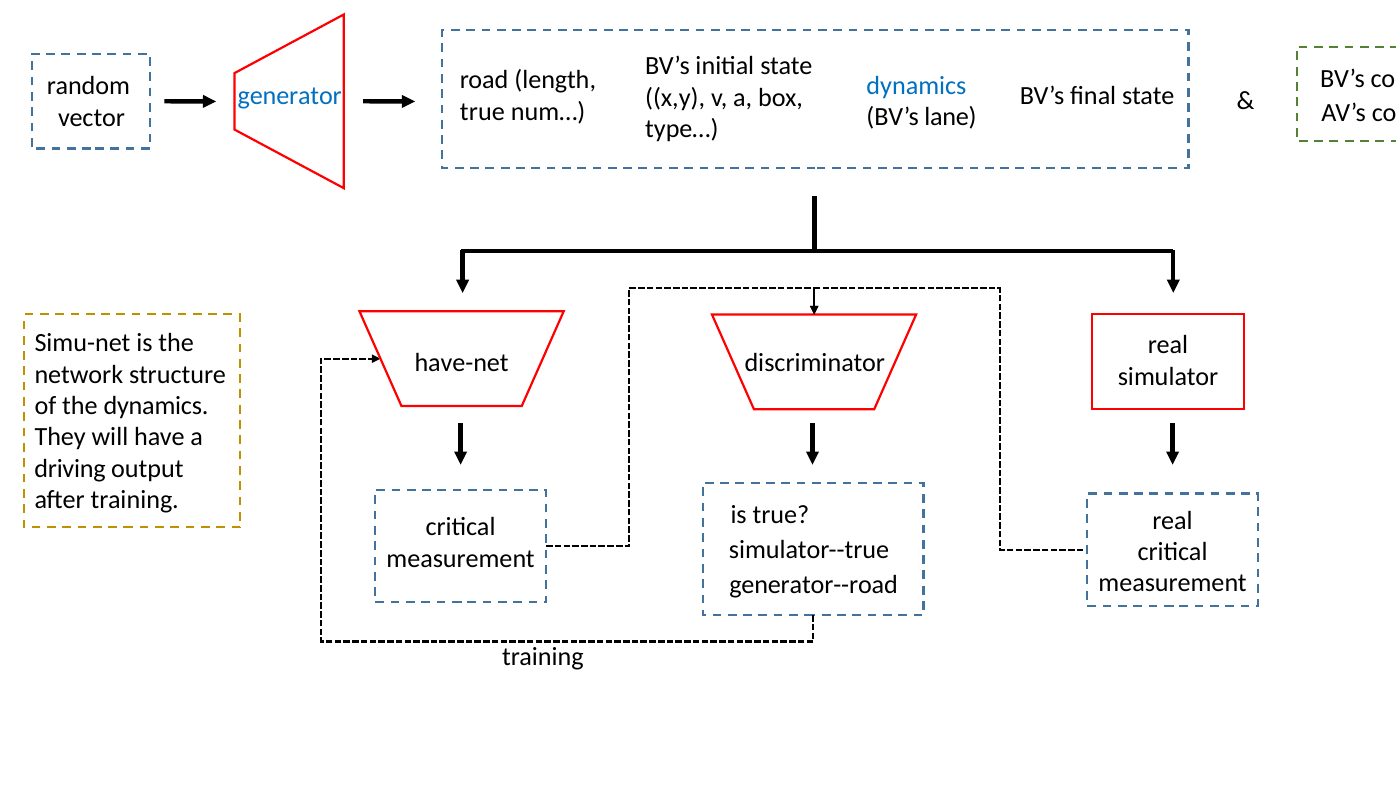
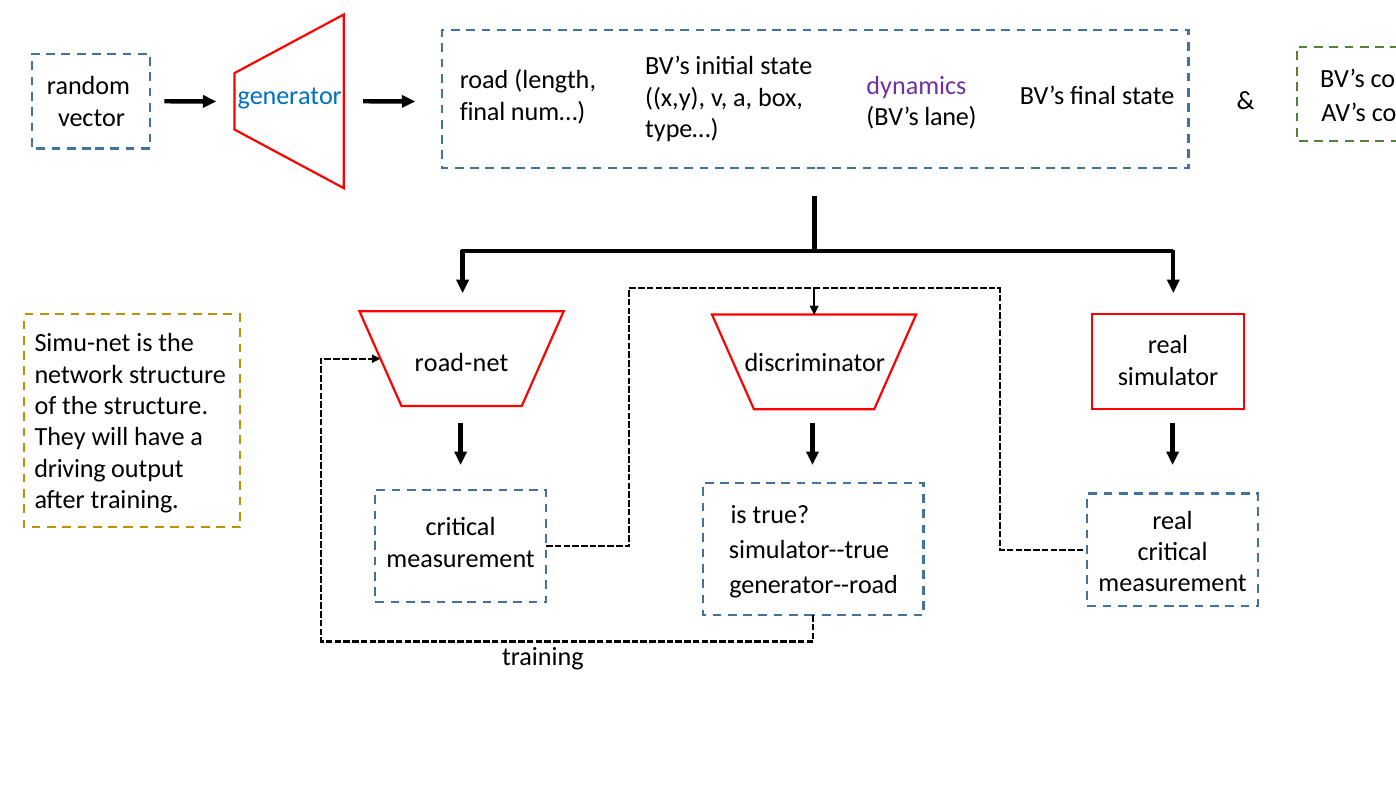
dynamics colour: blue -> purple (916, 85)
true: true -> final (483, 112)
have-net: have-net -> road-net (461, 362)
the dynamics: dynamics -> structure (156, 406)
